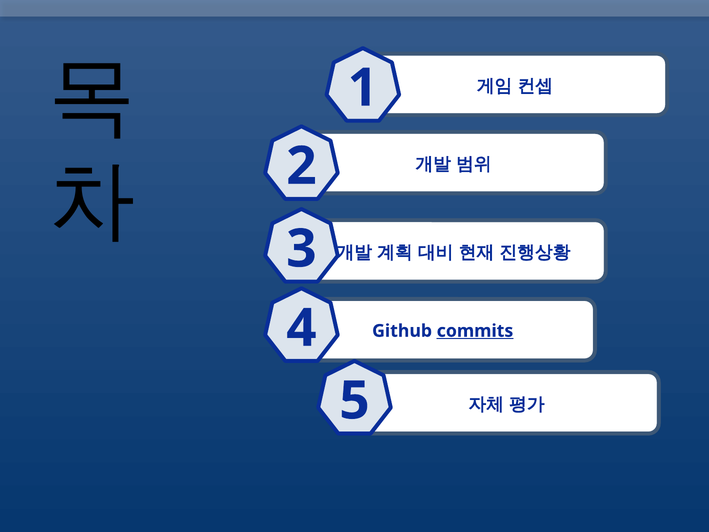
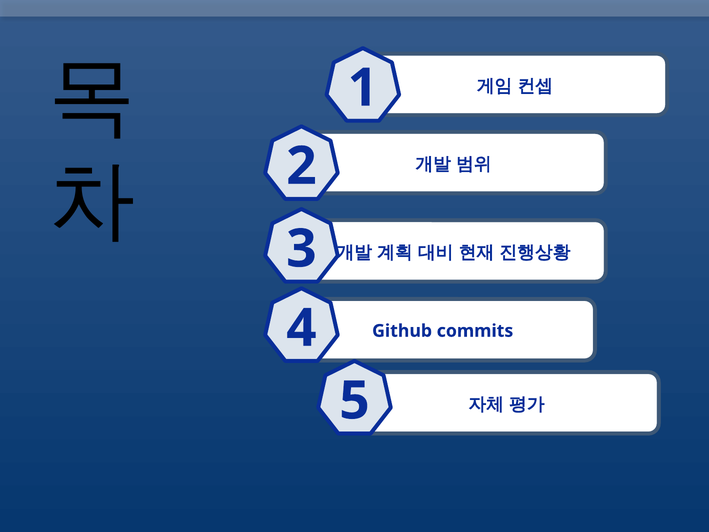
commits underline: present -> none (475, 331)
